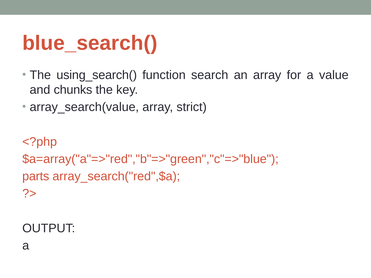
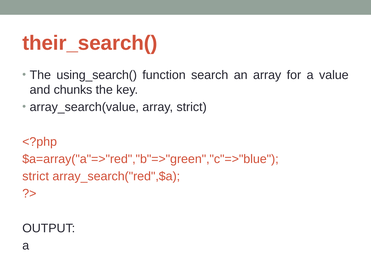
blue_search(: blue_search( -> their_search( (90, 43)
parts: parts -> strict (36, 176)
